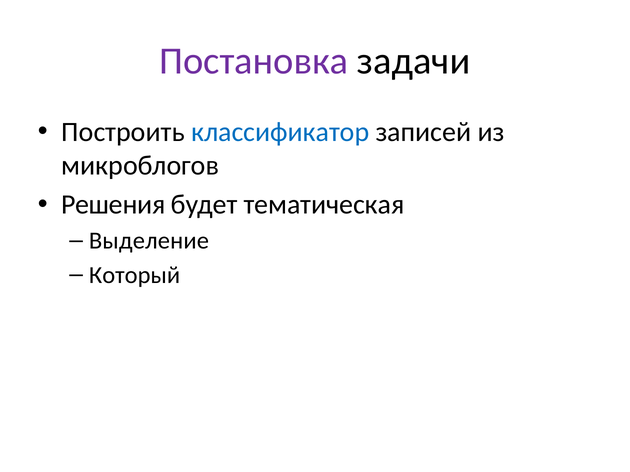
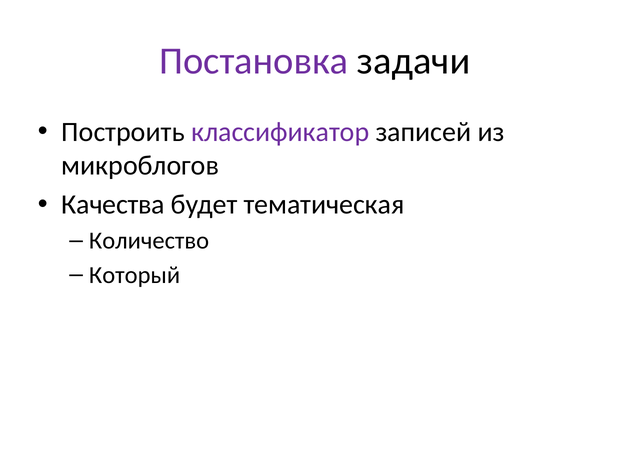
классификатор colour: blue -> purple (280, 132)
Решения: Решения -> Качества (113, 205)
Выделение: Выделение -> Количество (149, 241)
